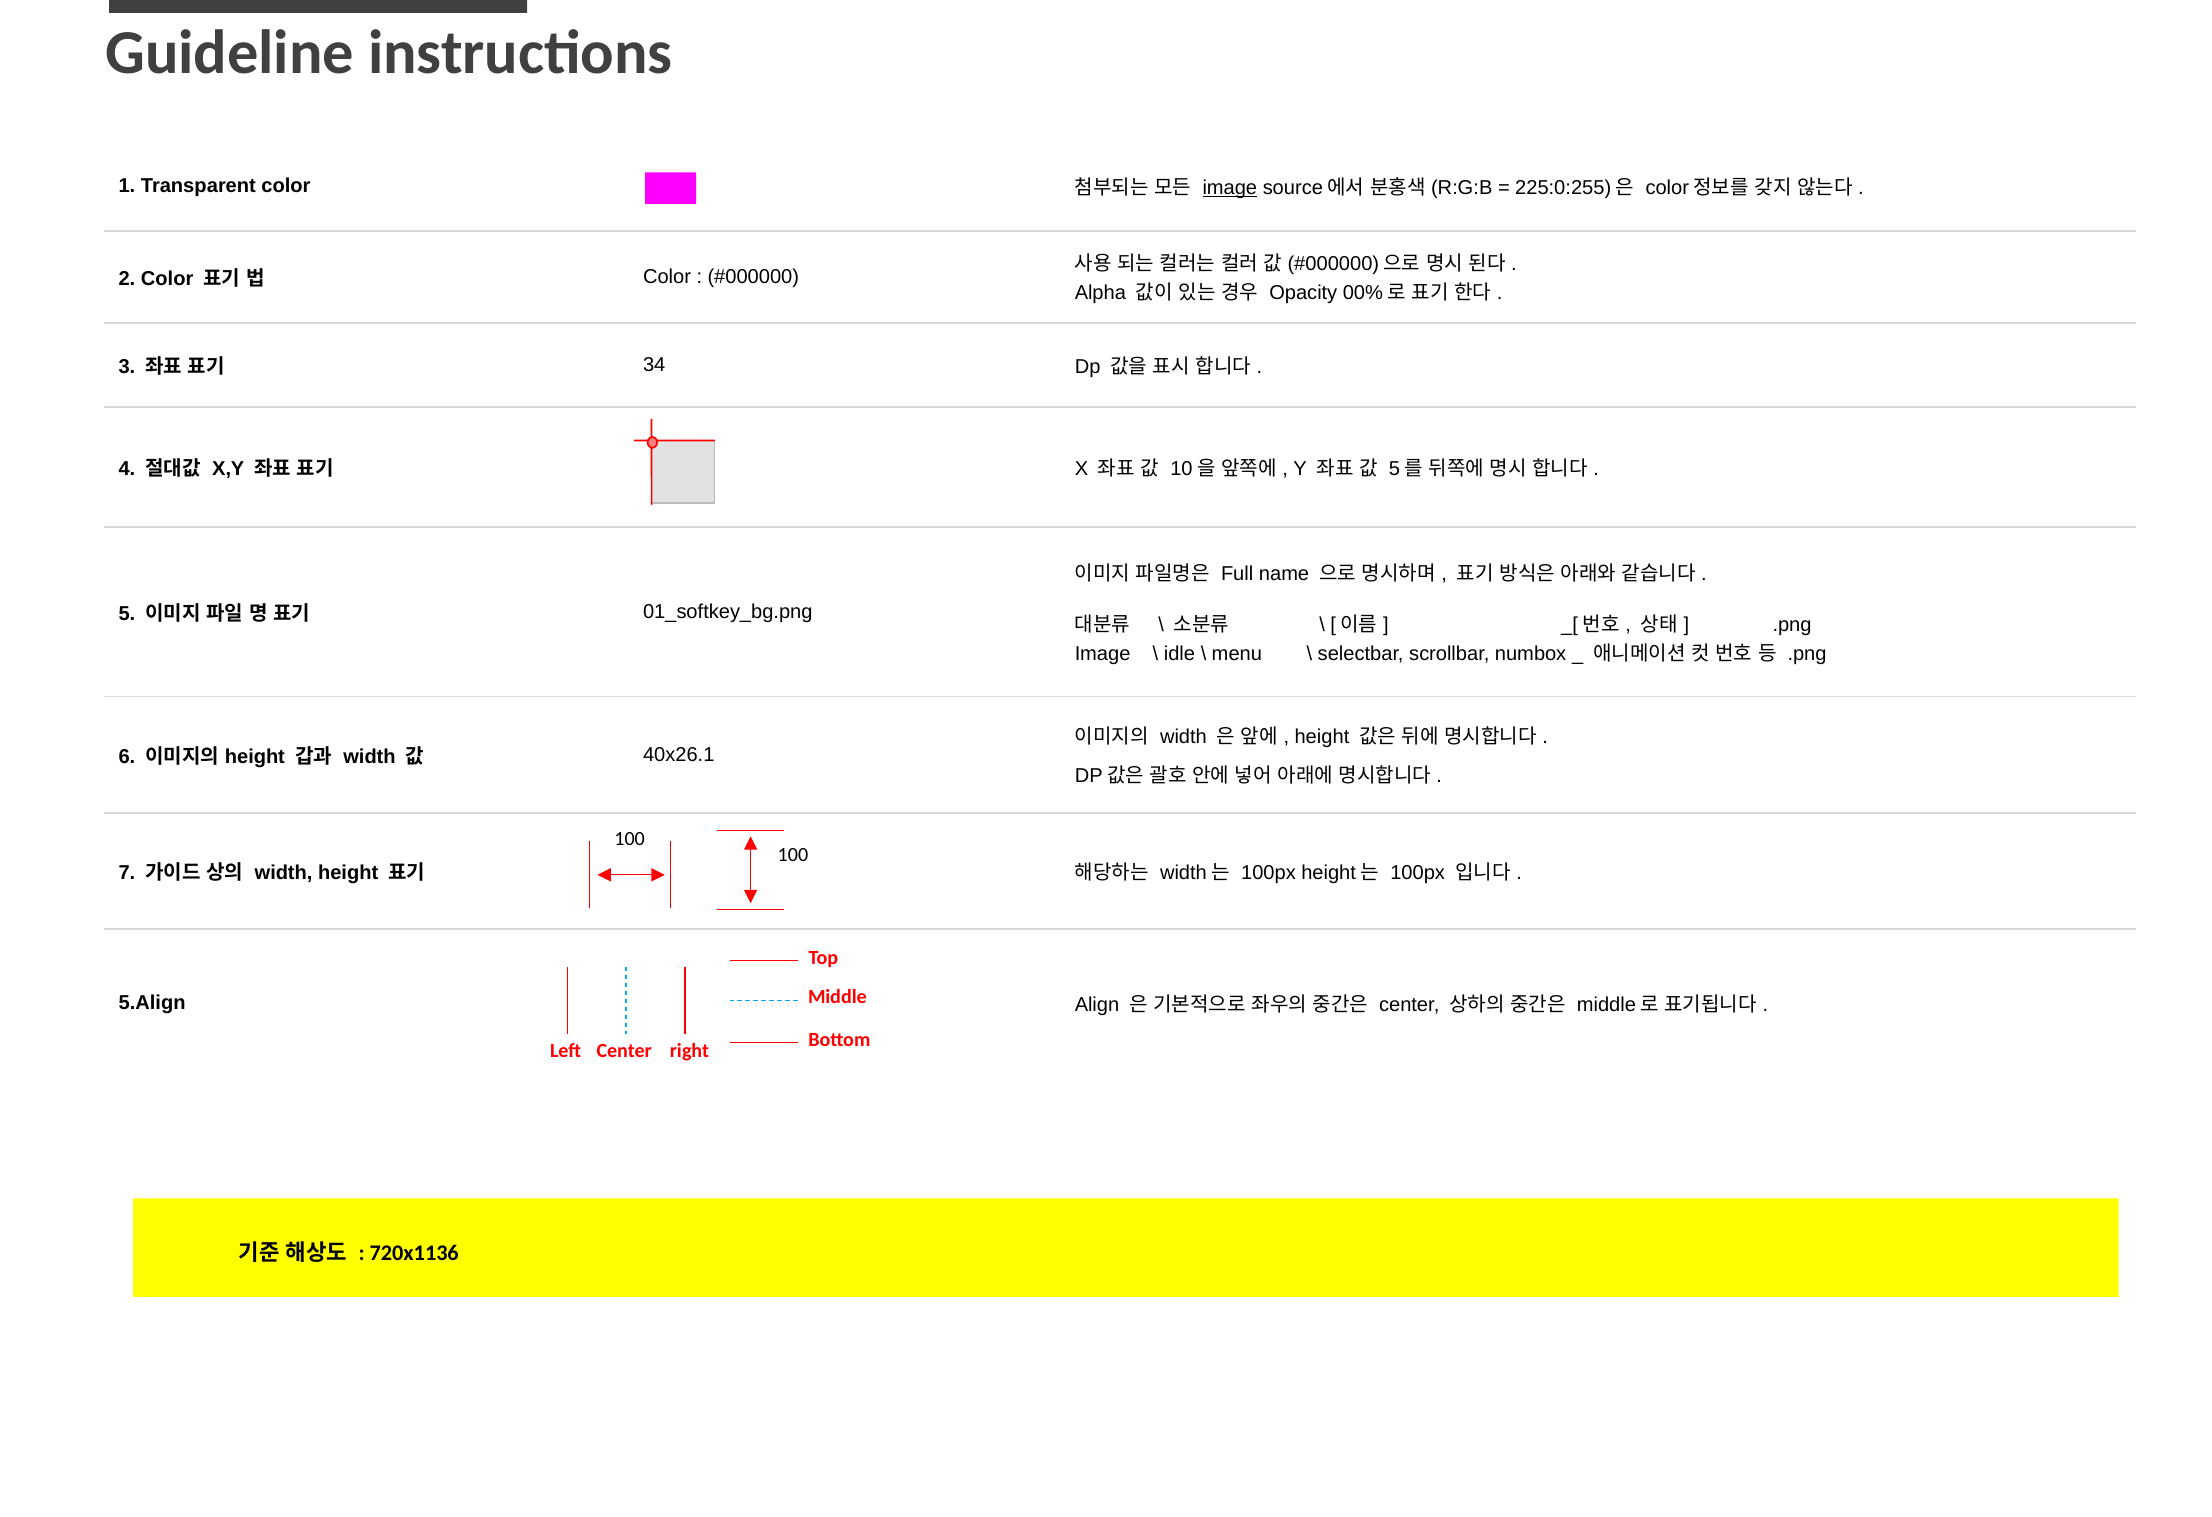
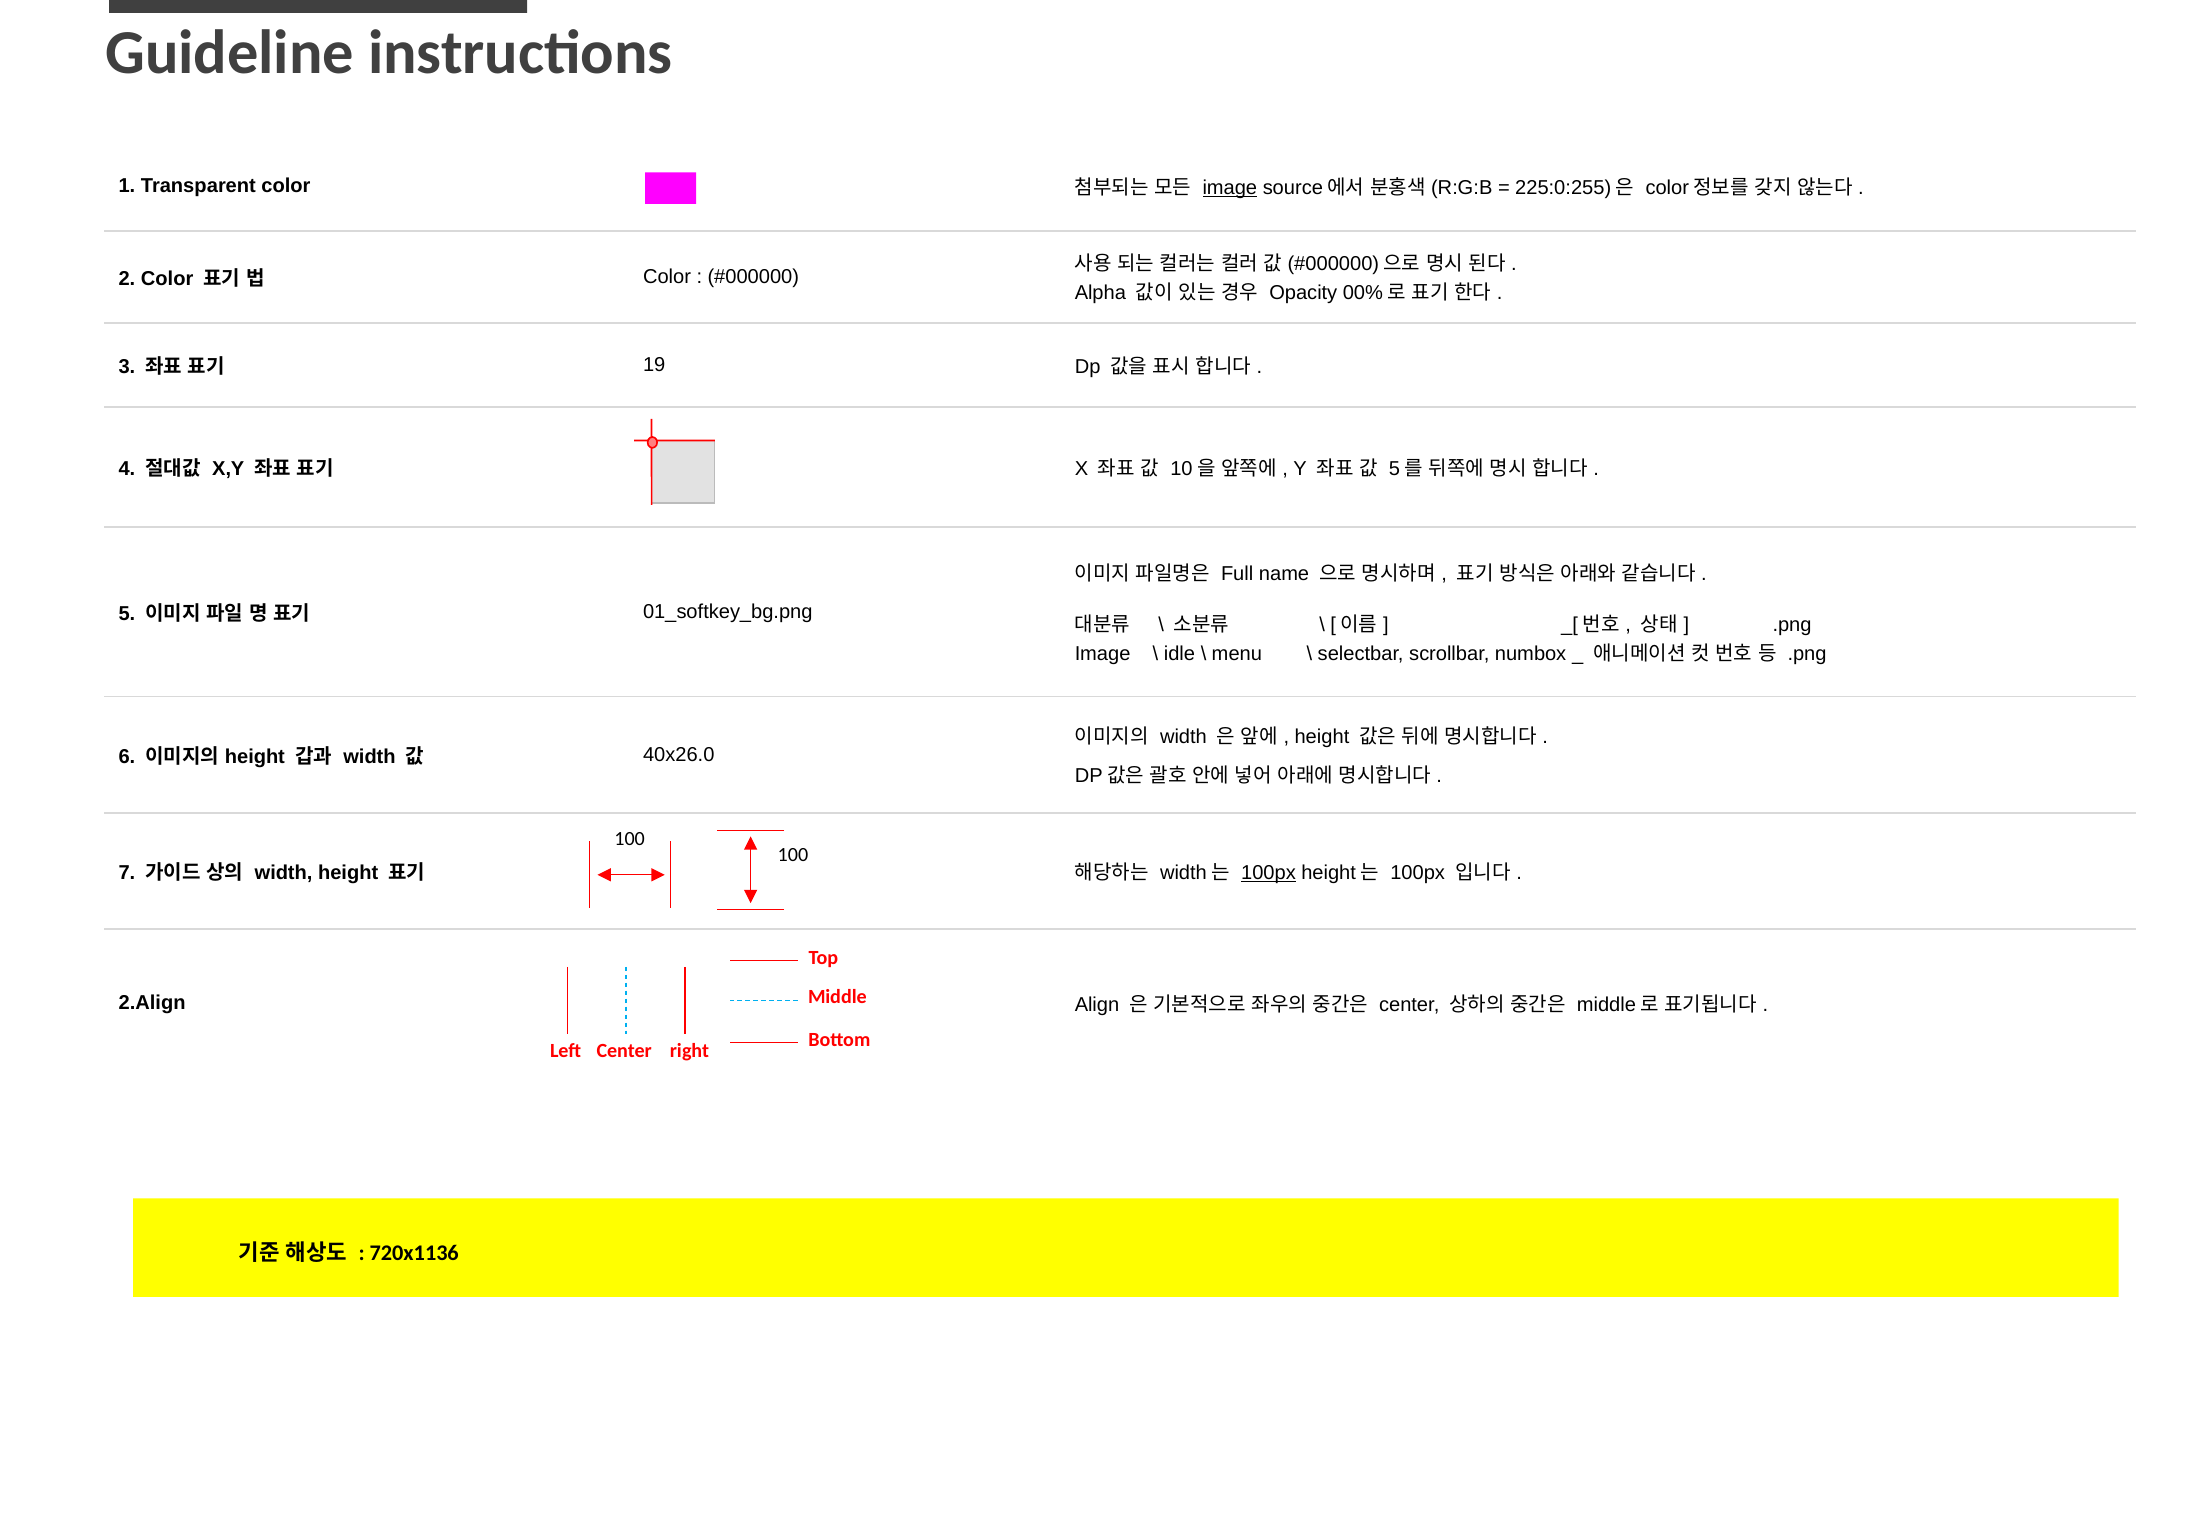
34: 34 -> 19 (654, 365)
40x26.1: 40x26.1 -> 40x26.0 (679, 755)
100px underline: none -> present (1269, 873)
5.Align: 5.Align -> 2.Align (152, 1003)
